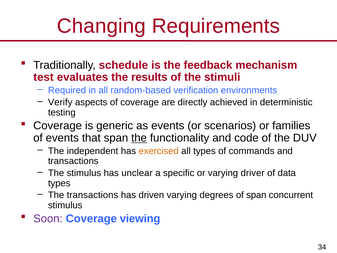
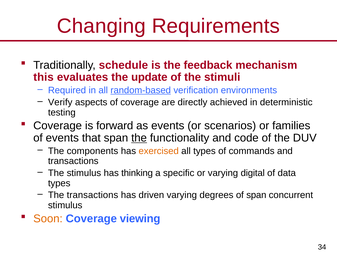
test: test -> this (44, 77)
results: results -> update (149, 77)
random-based underline: none -> present (141, 90)
generic: generic -> forward (115, 126)
independent: independent -> components (92, 151)
unclear: unclear -> thinking (137, 173)
driver: driver -> digital (253, 173)
Soon colour: purple -> orange (48, 218)
